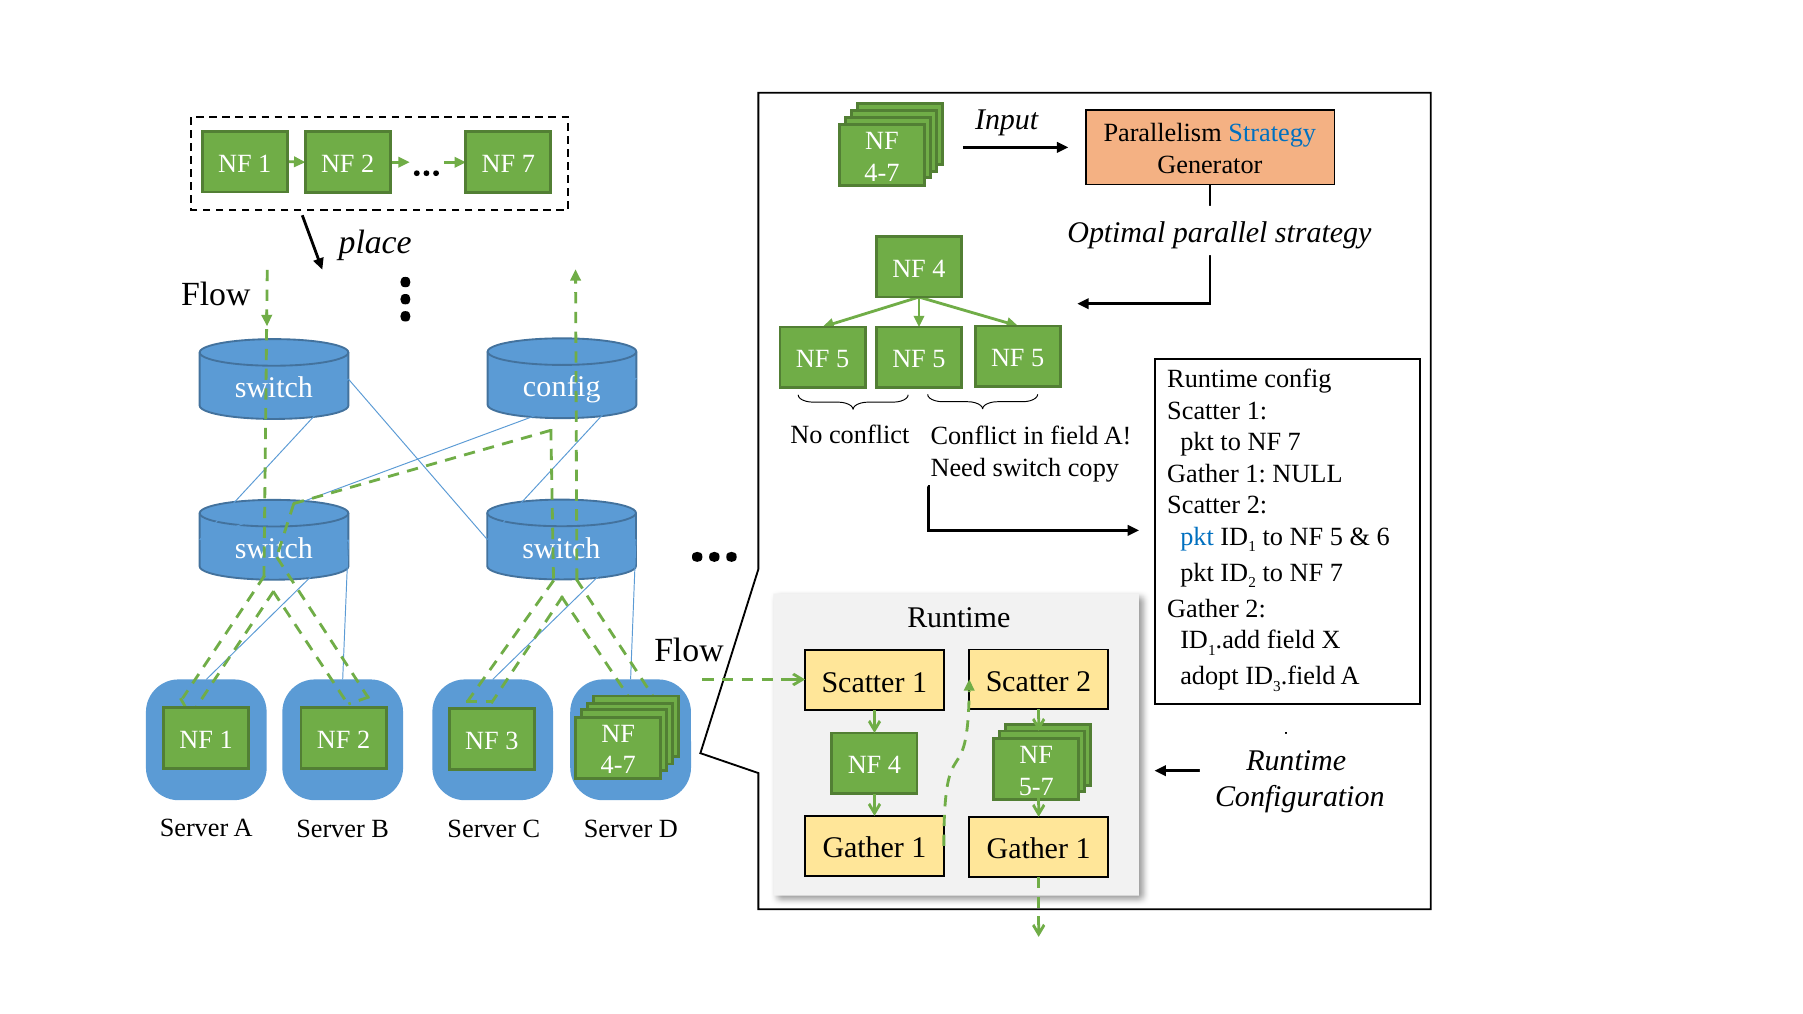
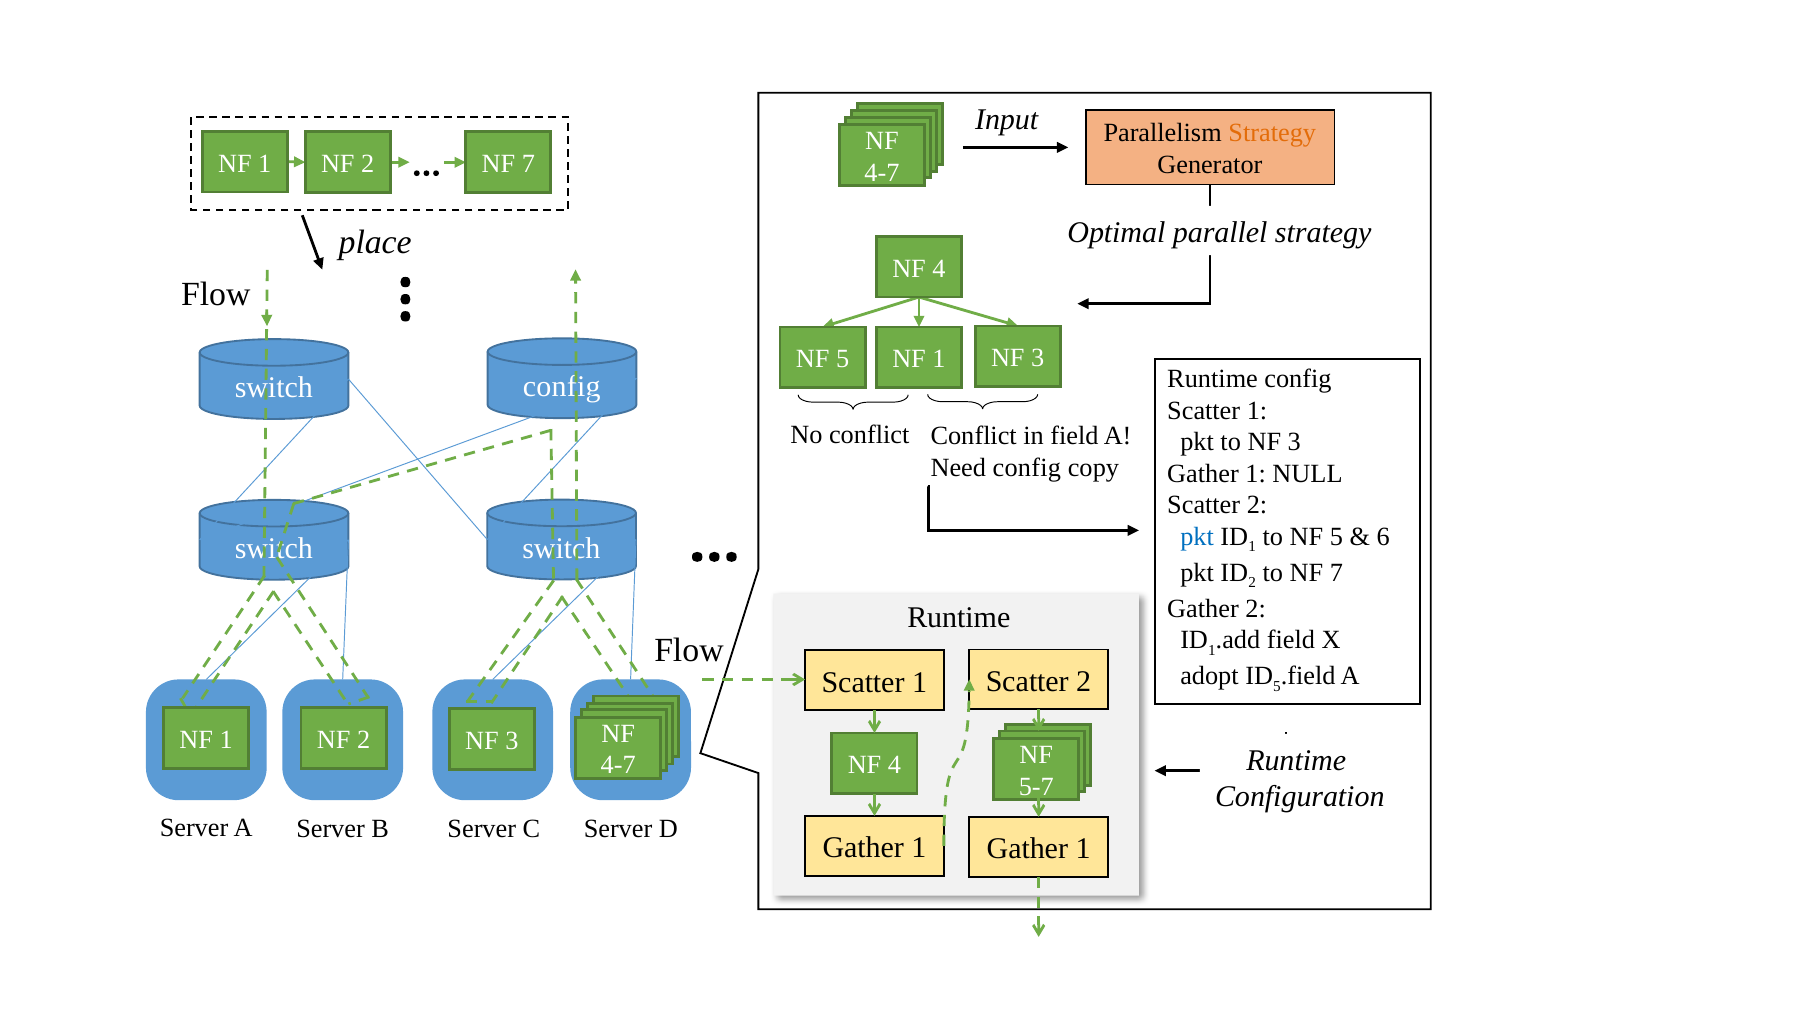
Strategy colour: blue -> orange (1272, 133)
5: 5 -> 1 (939, 359)
5: 5 -> 3 (1038, 358)
pkt to NF 7: 7 -> 3 (1294, 442)
Need switch: switch -> config (1027, 468)
3: 3 -> 5 (1277, 686)
